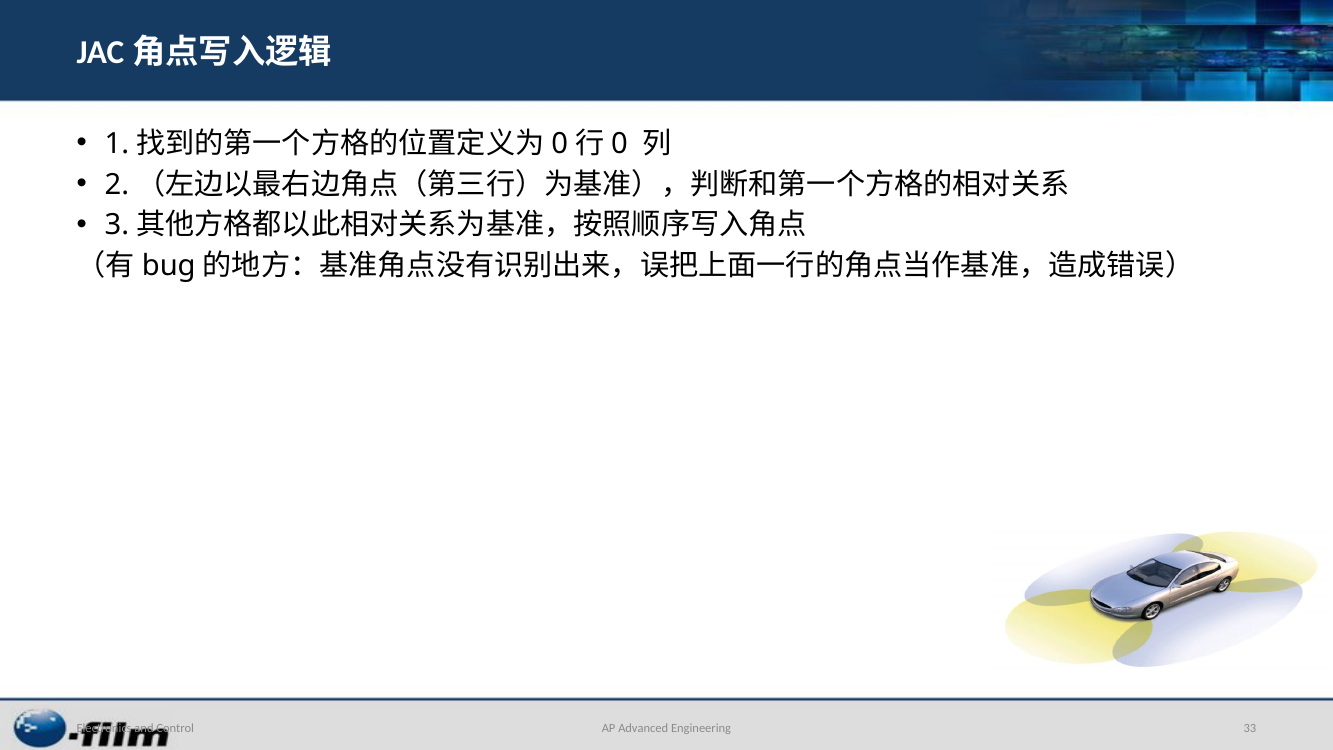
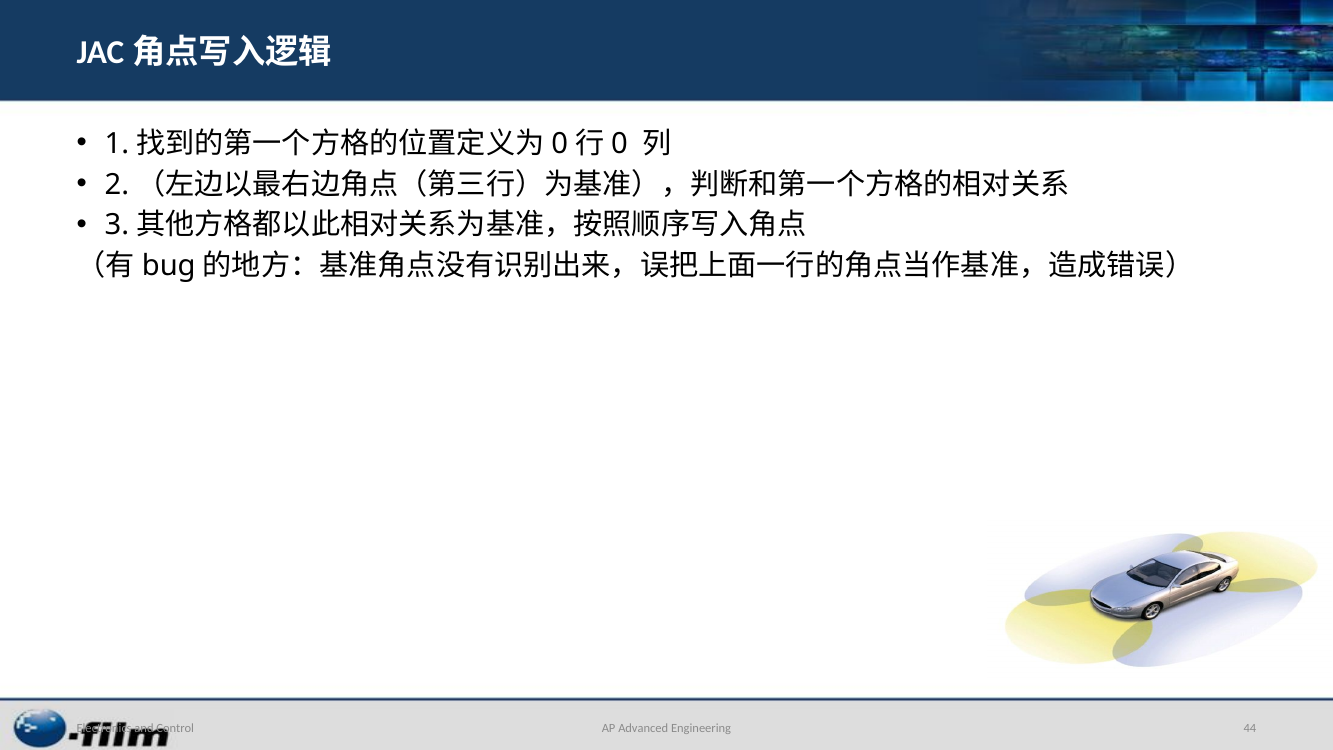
33: 33 -> 44 (1250, 728)
